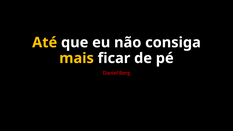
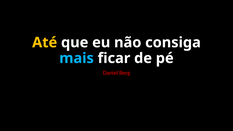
mais colour: yellow -> light blue (77, 58)
